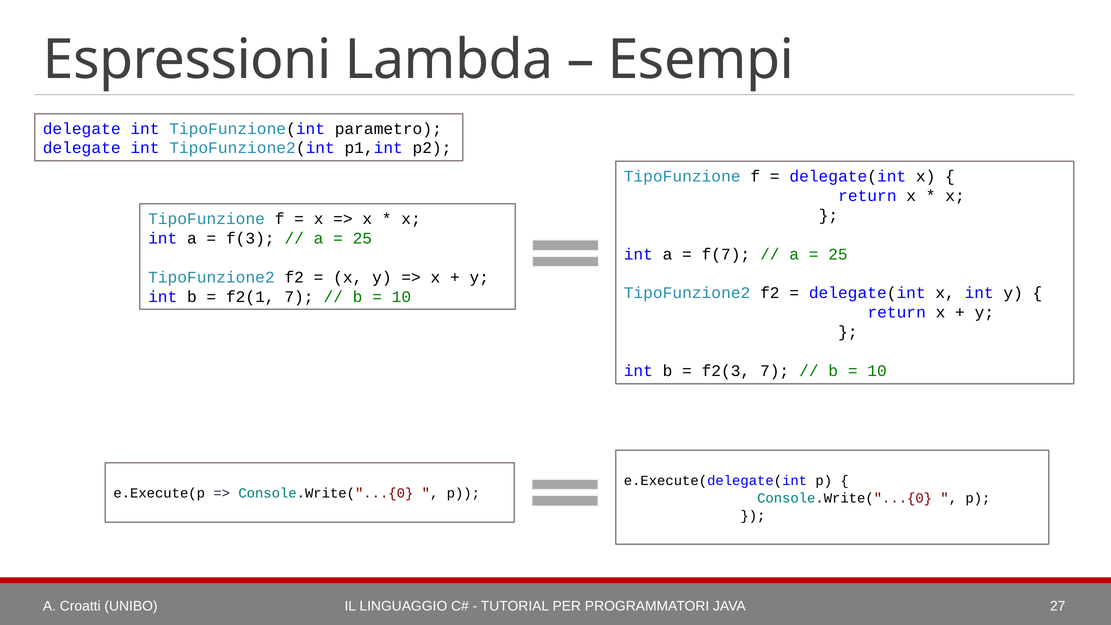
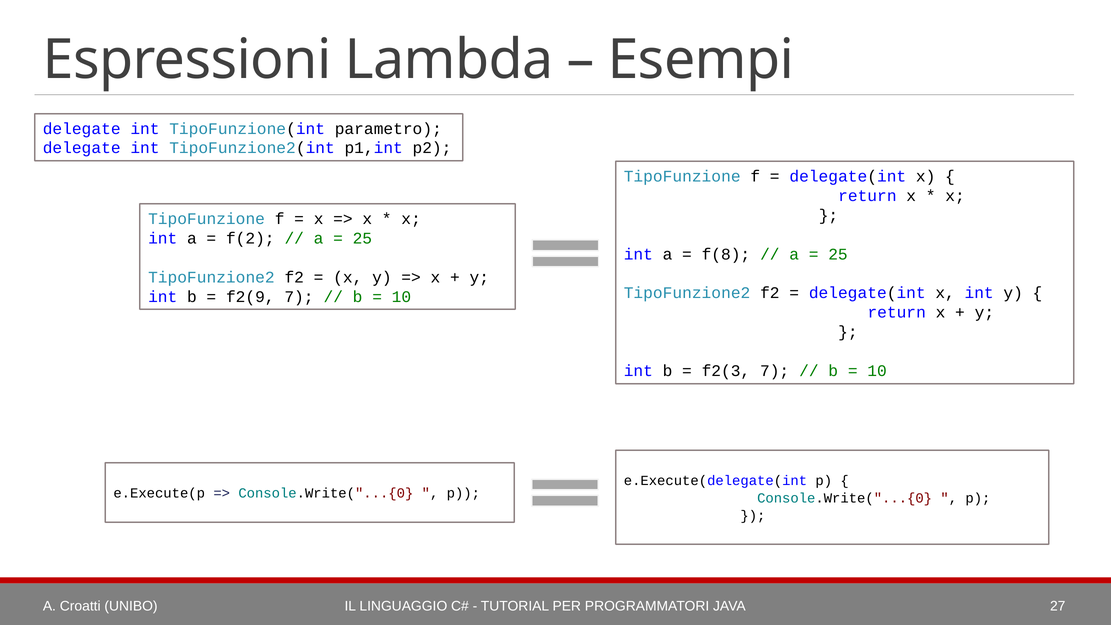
f(3: f(3 -> f(2 (250, 238)
f(7: f(7 -> f(8 (726, 254)
f2(1: f2(1 -> f2(9 (250, 297)
